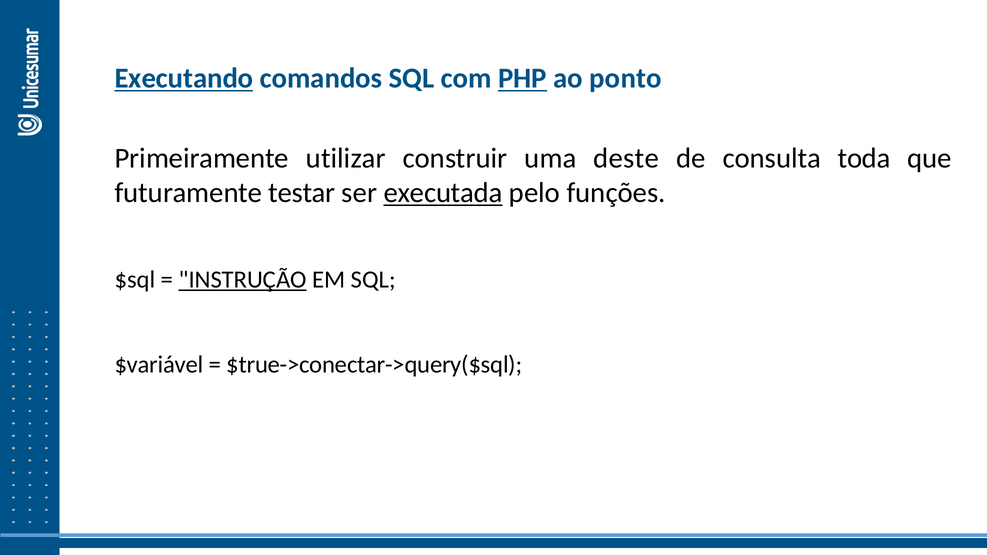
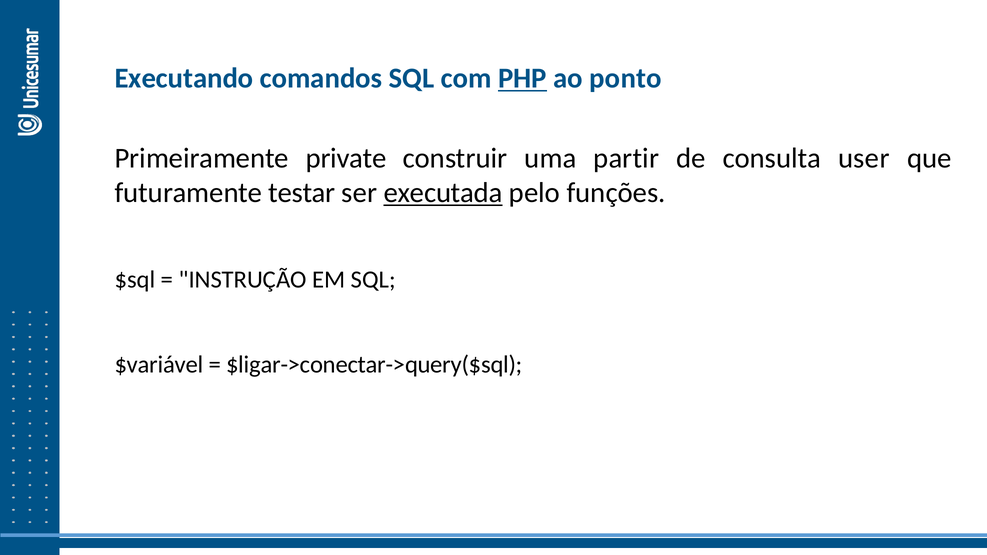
Executando underline: present -> none (184, 78)
utilizar: utilizar -> private (346, 158)
deste: deste -> partir (626, 158)
toda: toda -> user (864, 158)
INSTRUÇÃO underline: present -> none (243, 280)
$true->conectar->query($sql: $true->conectar->query($sql -> $ligar->conectar->query($sql (374, 365)
